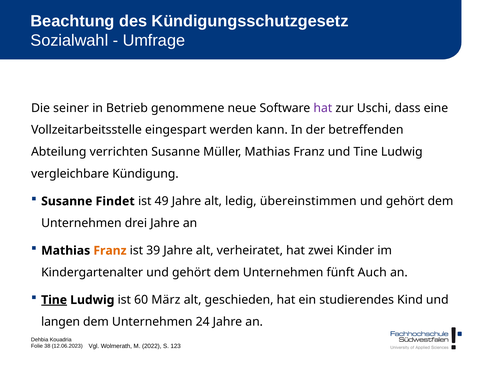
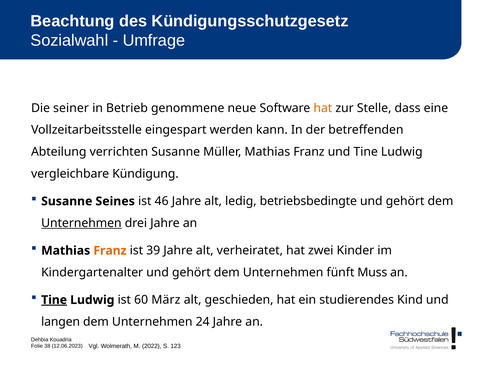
hat colour: purple -> orange (323, 108)
Uschi: Uschi -> Stelle (374, 108)
Findet: Findet -> Seines (115, 201)
49: 49 -> 46 (162, 201)
übereinstimmen: übereinstimmen -> betriebsbedingte (308, 201)
Unternehmen underline: none -> present (81, 223)
Auch: Auch -> Muss (372, 273)
